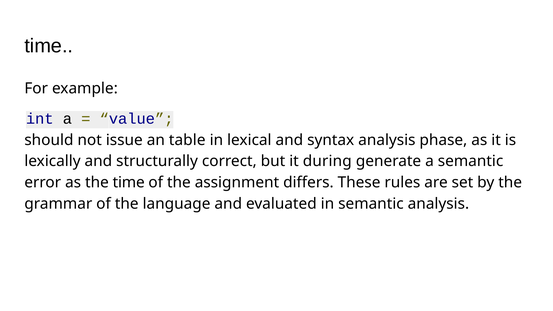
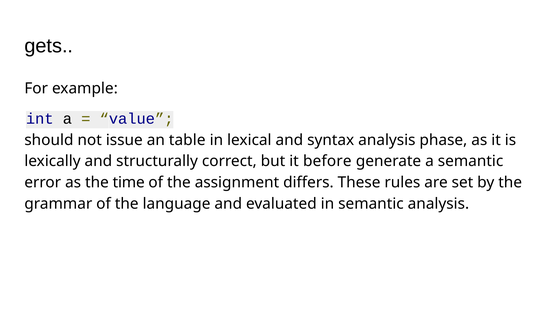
time: time -> gets (49, 46)
during: during -> before (327, 161)
